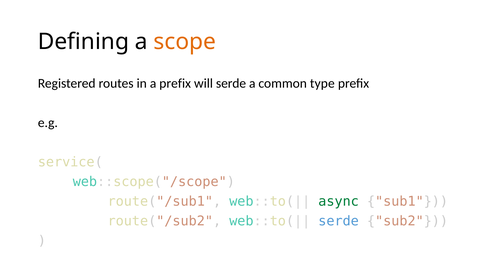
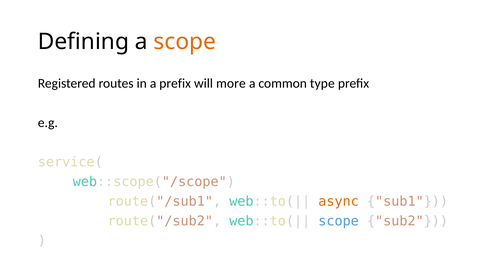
will serde: serde -> more (231, 83)
async colour: green -> orange (339, 202)
serde: serde -> scope (339, 221)
